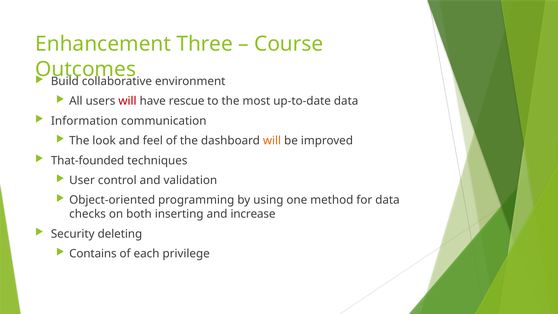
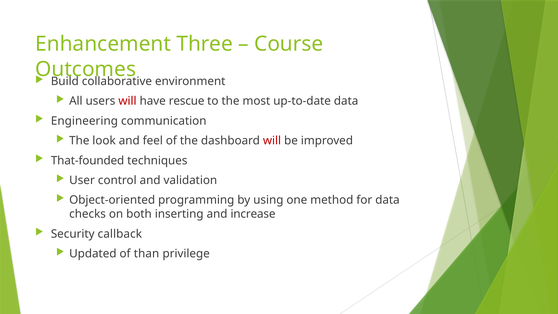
Information: Information -> Engineering (84, 121)
will colour: orange -> red (272, 141)
deleting: deleting -> callback (120, 234)
Contains: Contains -> Updated (93, 254)
each: each -> than (147, 254)
